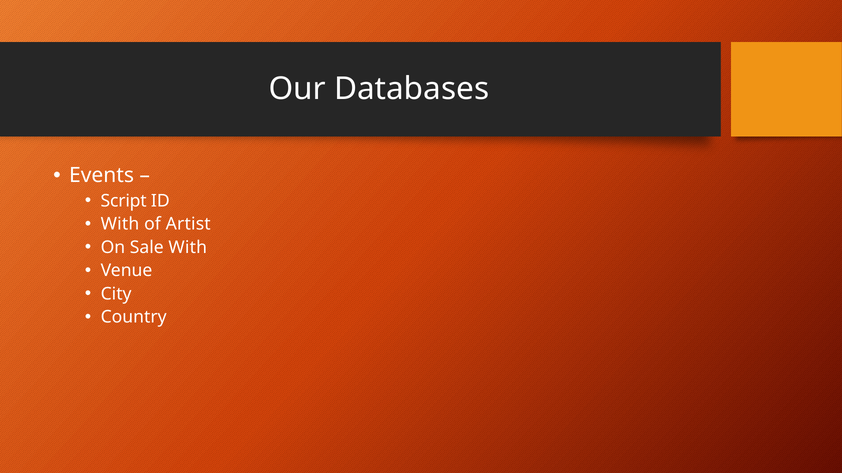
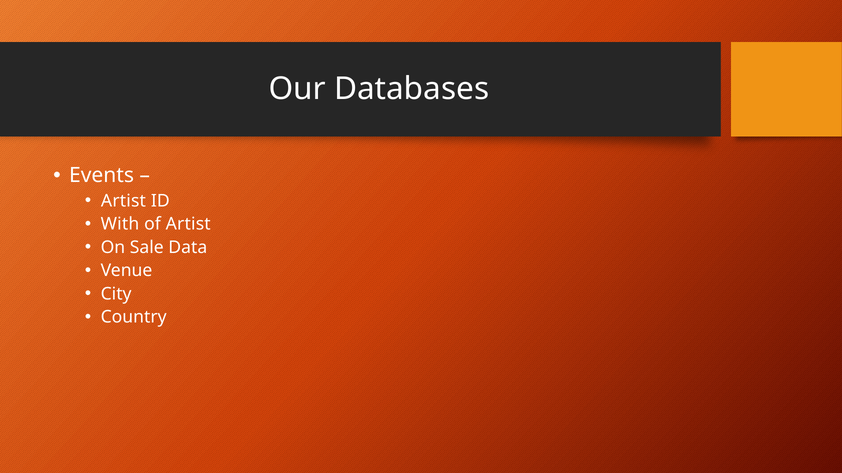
Script: Script -> Artist (123, 201)
Sale With: With -> Data (188, 248)
